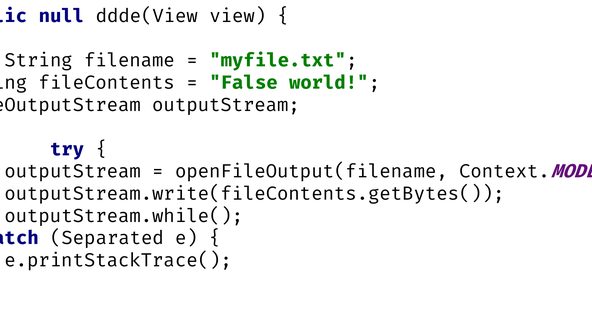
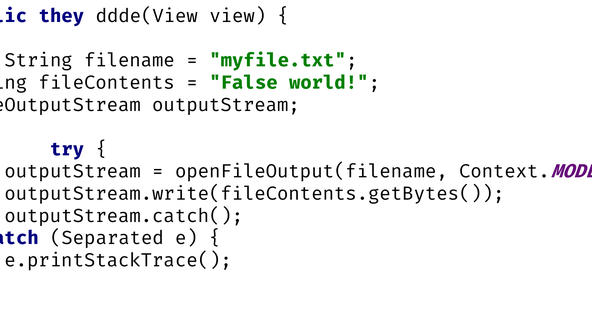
null: null -> they (61, 16)
outputStream.while(: outputStream.while( -> outputStream.catch( (124, 216)
